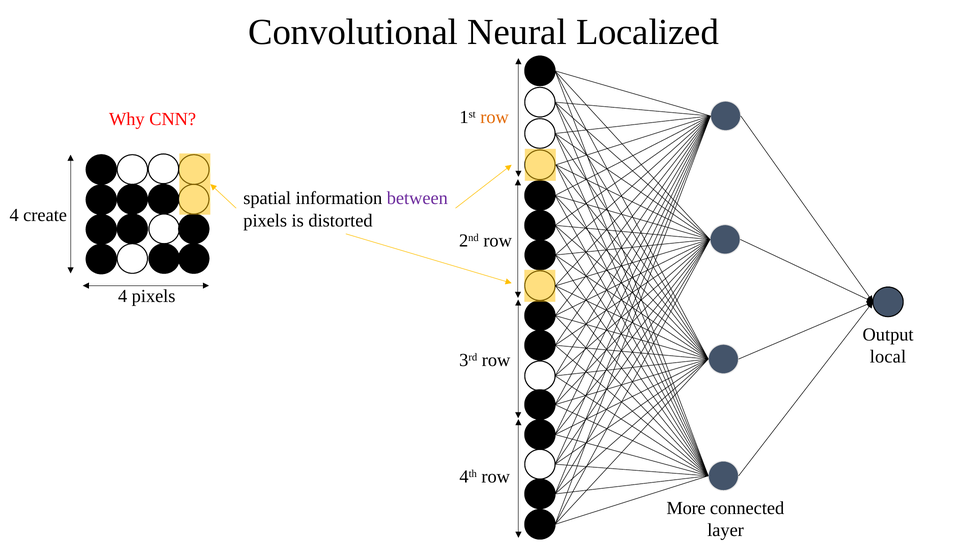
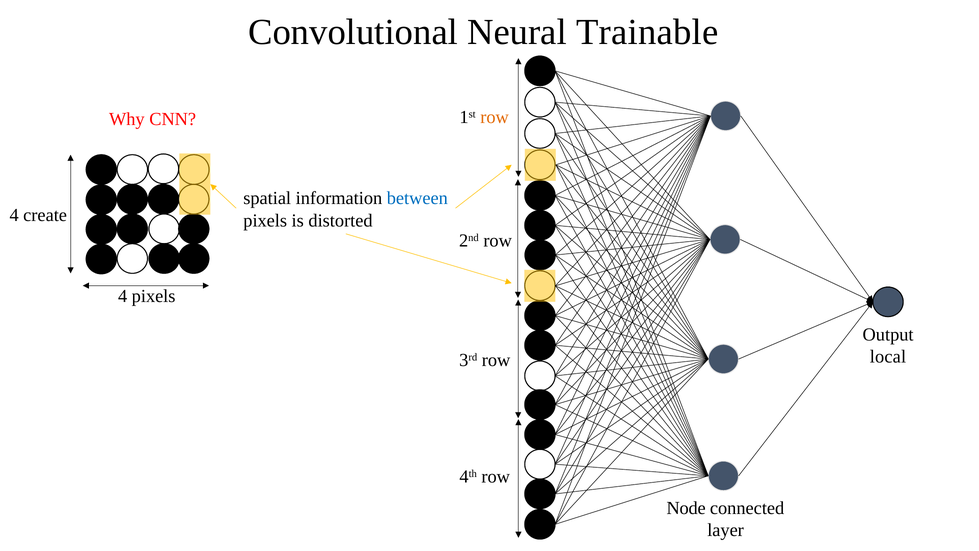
Localized: Localized -> Trainable (647, 32)
between colour: purple -> blue (417, 198)
More: More -> Node (686, 508)
